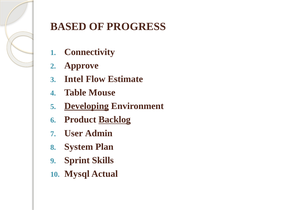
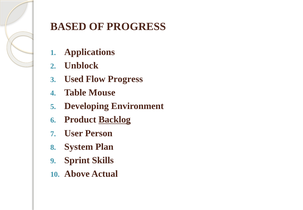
Connectivity: Connectivity -> Applications (90, 52)
Approve: Approve -> Unblock (81, 65)
Intel: Intel -> Used (74, 79)
Flow Estimate: Estimate -> Progress (125, 79)
Developing underline: present -> none (87, 106)
Admin: Admin -> Person (99, 133)
Mysql: Mysql -> Above (77, 174)
